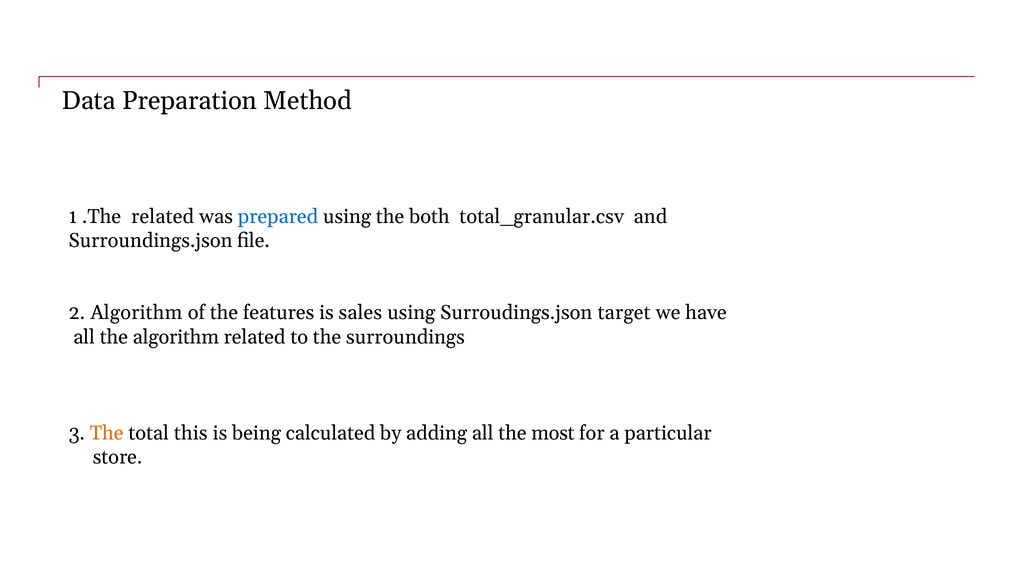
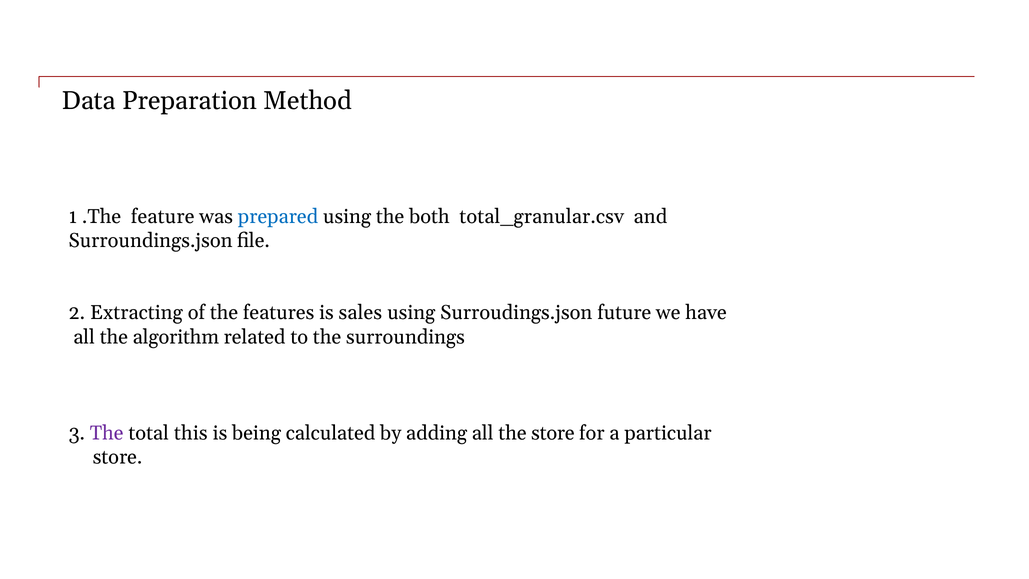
.The related: related -> feature (163, 217)
2 Algorithm: Algorithm -> Extracting (136, 313)
target: target -> future (624, 313)
The colour: orange -> purple (107, 433)
the most: most -> store (553, 433)
